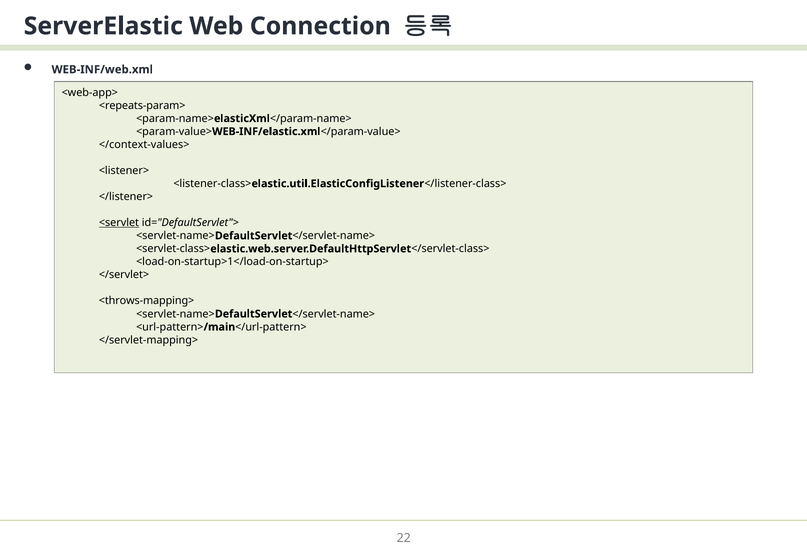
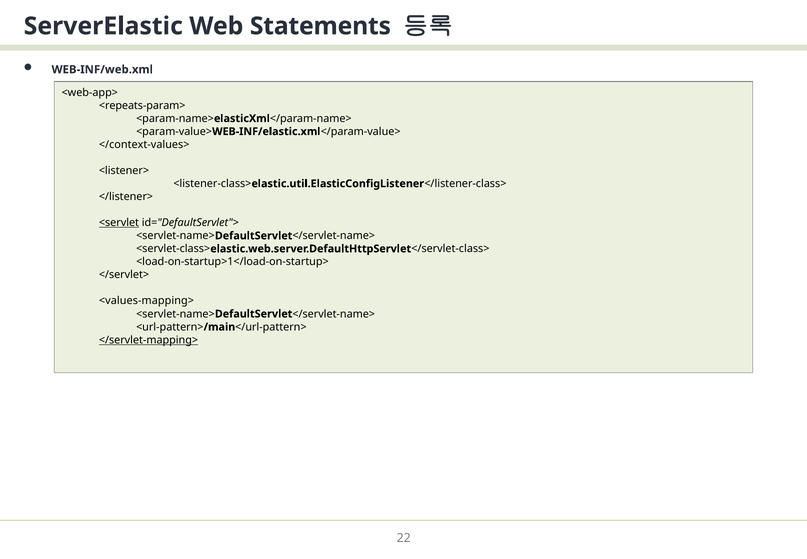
Connection: Connection -> Statements (320, 26)
<throws-mapping>: <throws-mapping> -> <values-mapping> (146, 301)
</servlet-mapping> underline: none -> present (149, 340)
